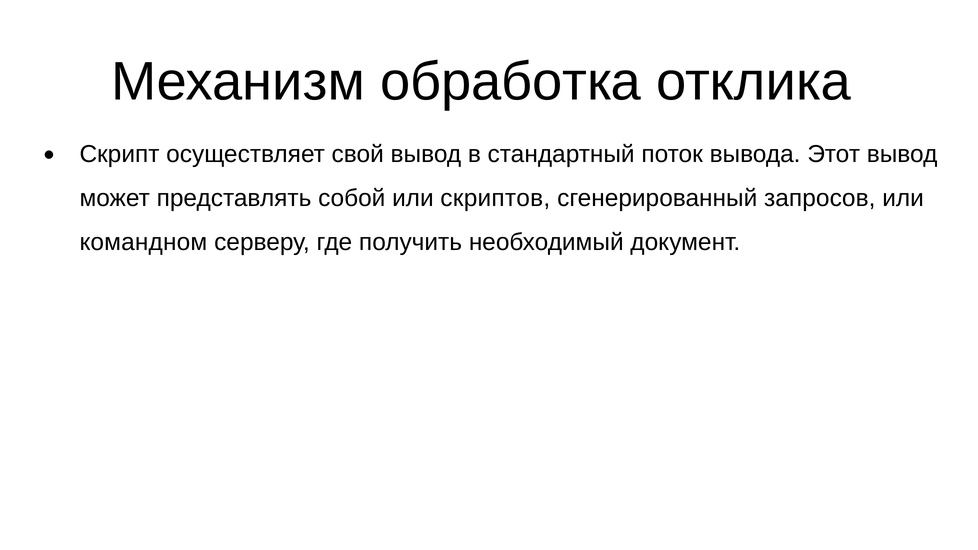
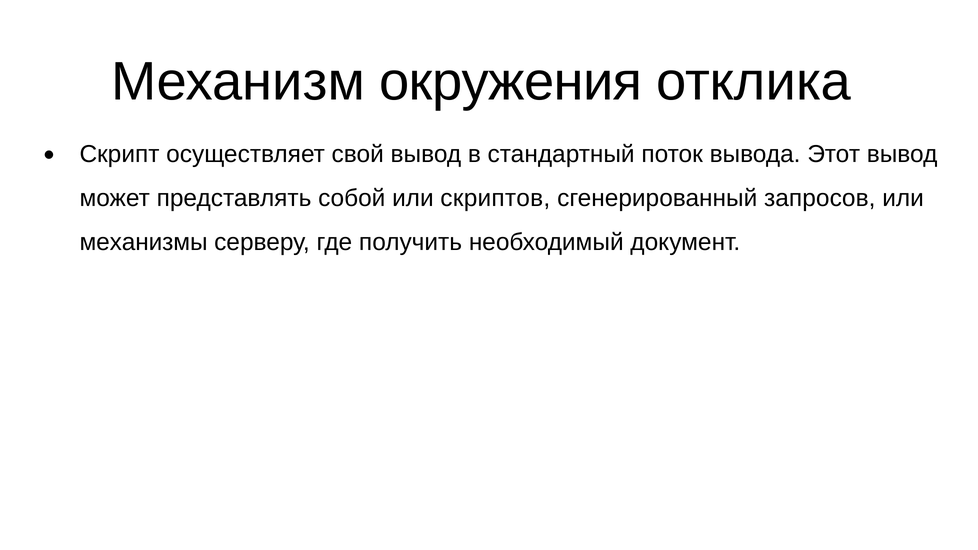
обработка: обработка -> окружения (511, 82)
командном: командном -> механизмы (144, 242)
